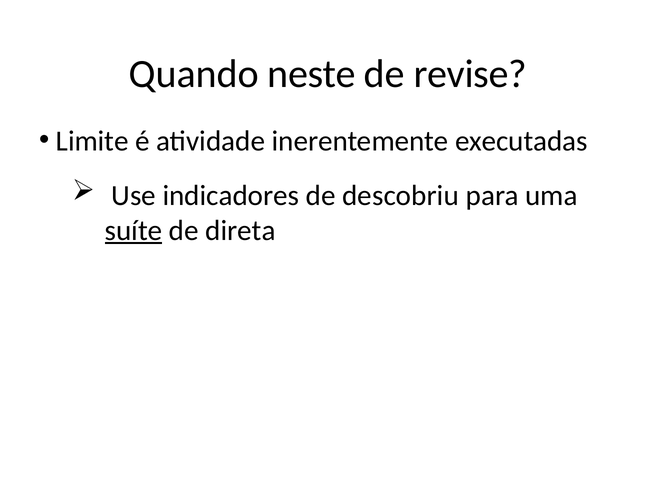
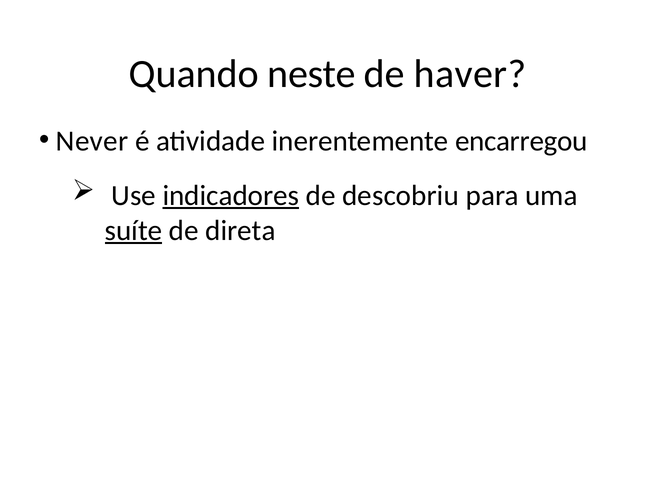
revise: revise -> haver (470, 74)
Limite: Limite -> Never (92, 141)
executadas: executadas -> encarregou (521, 141)
indicadores underline: none -> present (231, 196)
